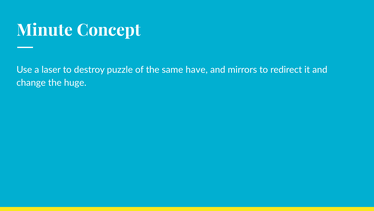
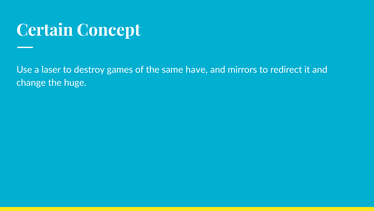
Minute: Minute -> Certain (45, 30)
puzzle: puzzle -> games (120, 70)
